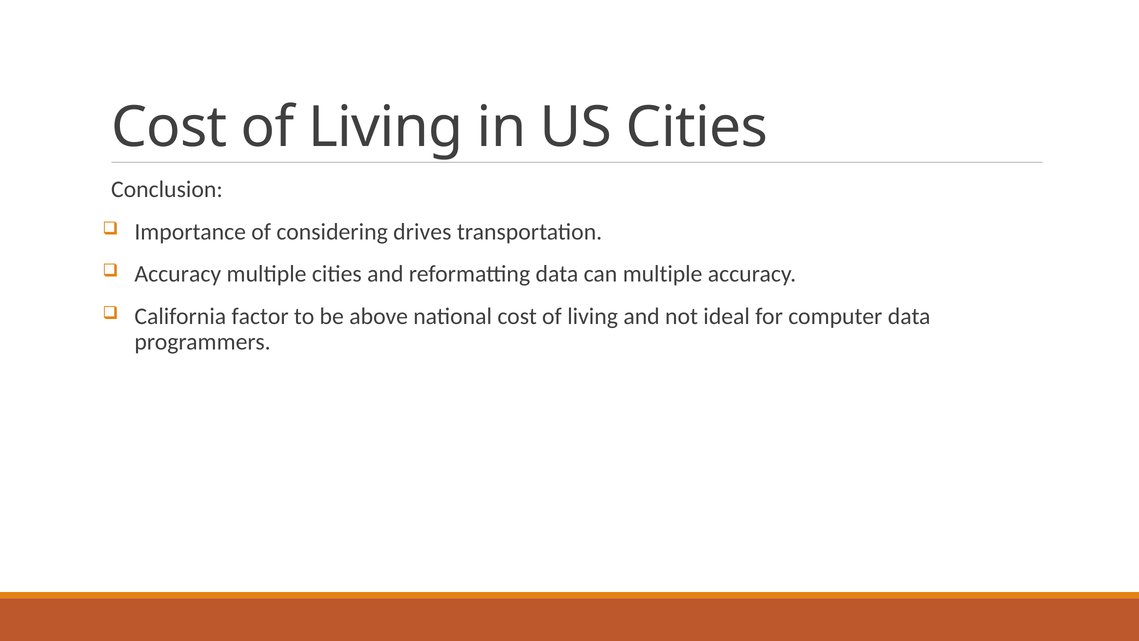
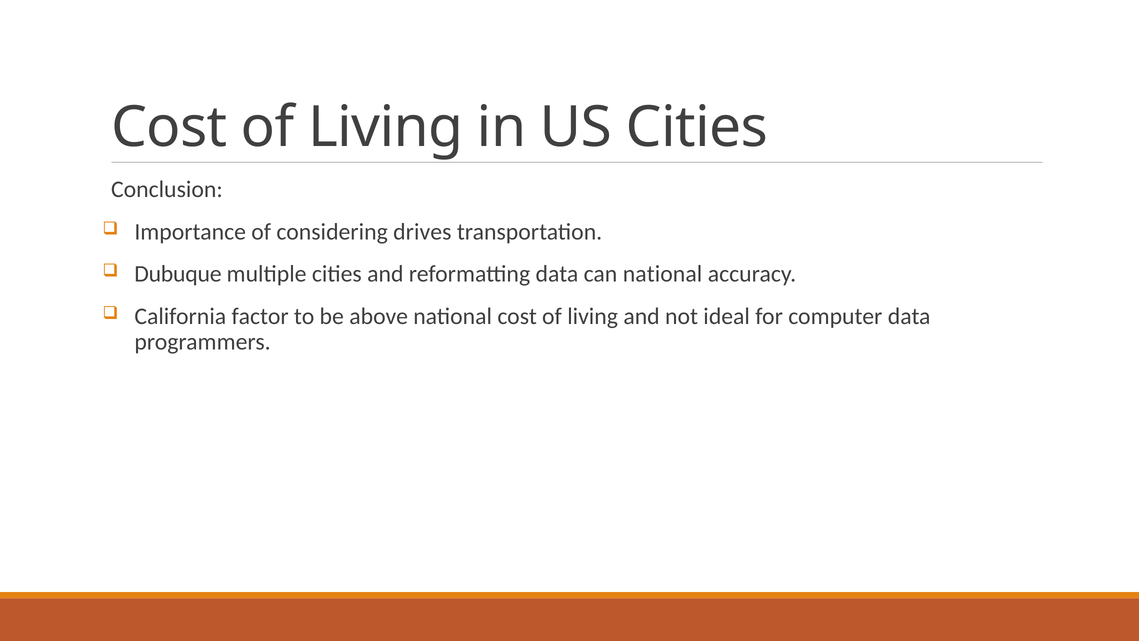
Accuracy: Accuracy -> Dubuque (178, 274)
can multiple: multiple -> national (663, 274)
